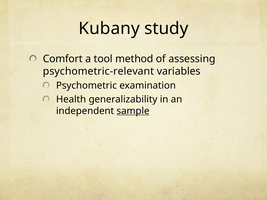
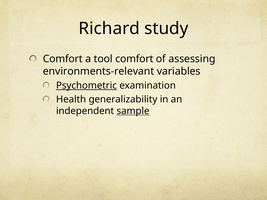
Kubany: Kubany -> Richard (109, 29)
tool method: method -> comfort (134, 59)
psychometric-relevant: psychometric-relevant -> environments-relevant (99, 71)
Psychometric underline: none -> present (86, 86)
